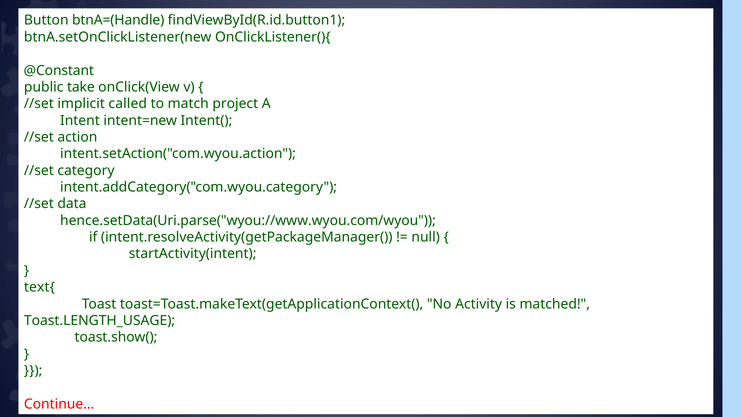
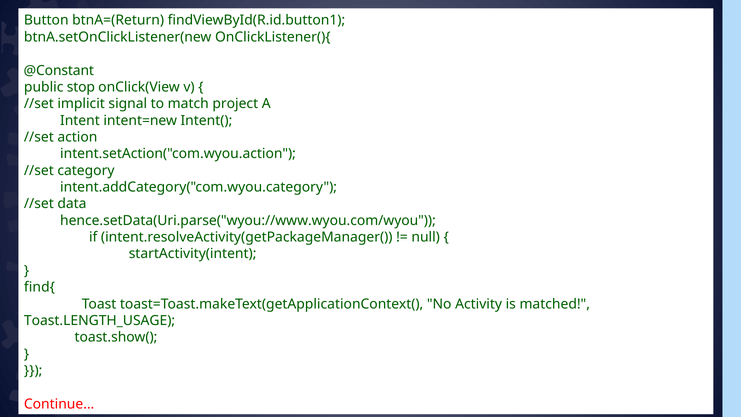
btnA=(Handle: btnA=(Handle -> btnA=(Return (118, 20)
take: take -> stop (81, 87)
called: called -> signal (128, 104)
text{: text{ -> find{ (40, 287)
